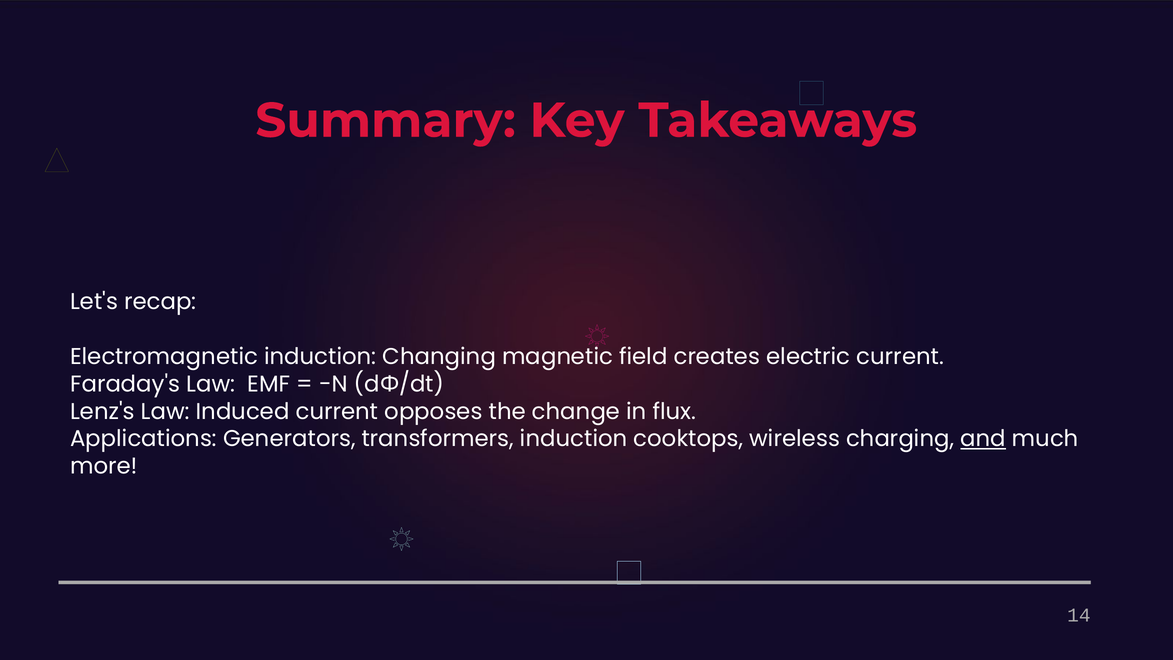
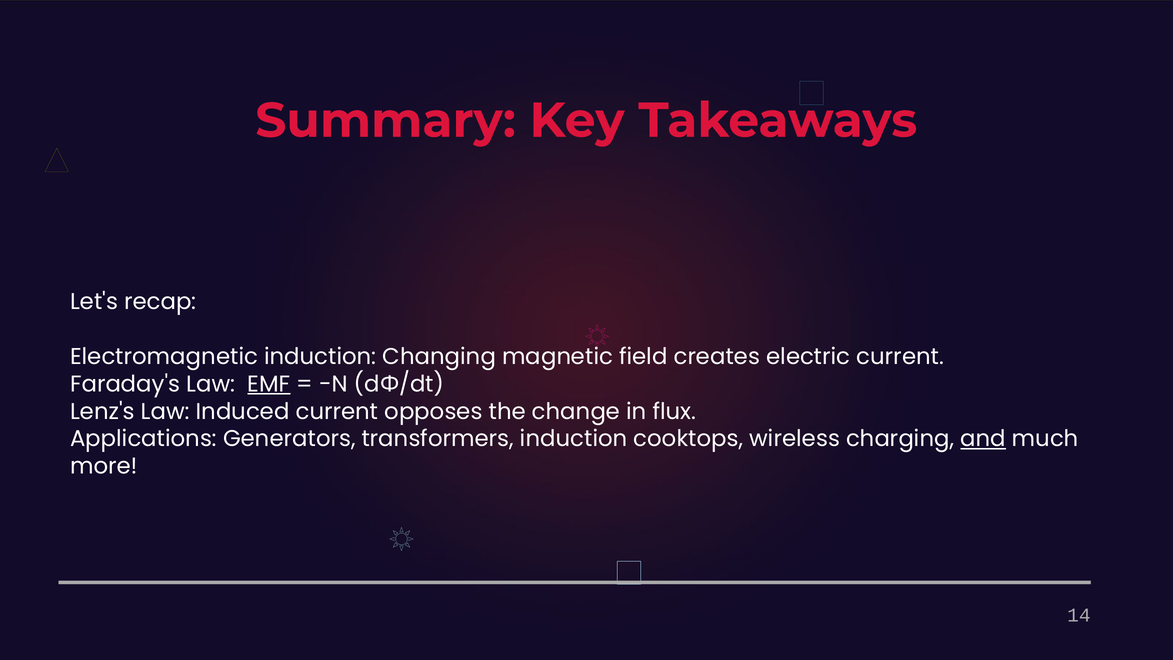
EMF underline: none -> present (269, 384)
